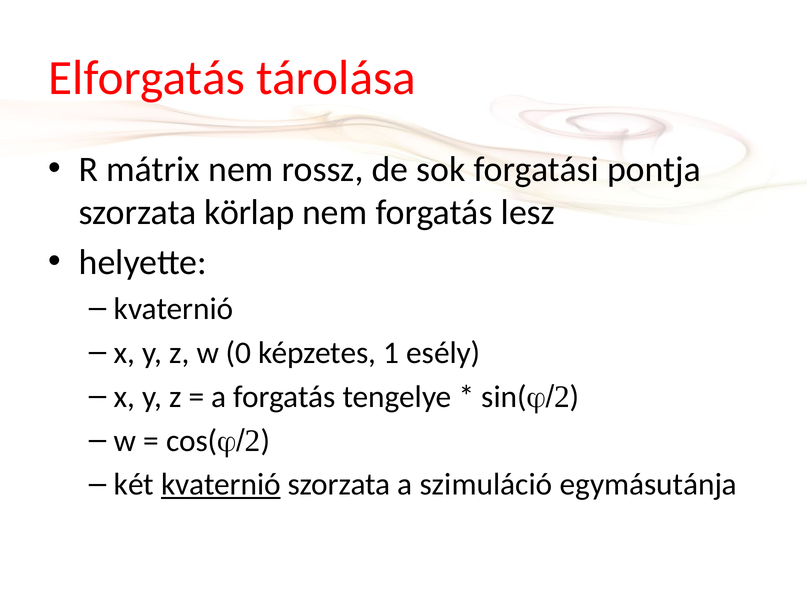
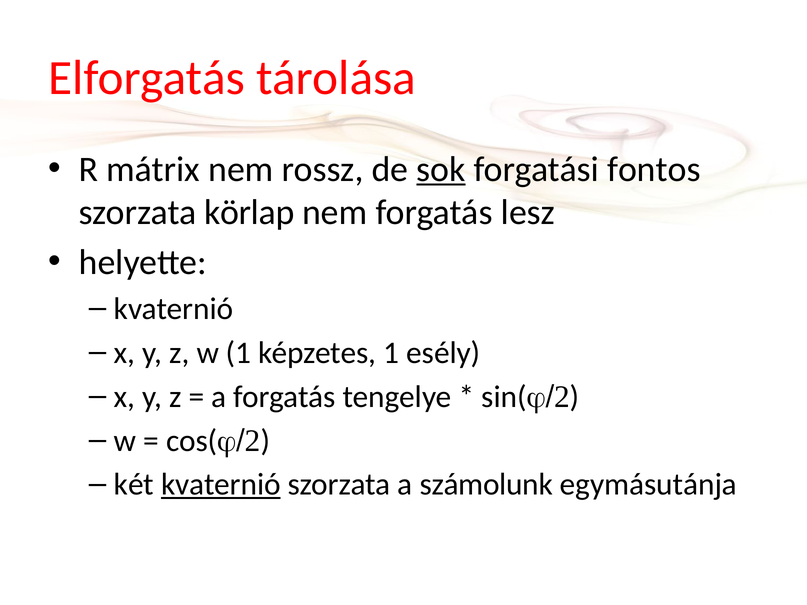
sok underline: none -> present (441, 169)
pontja: pontja -> fontos (654, 169)
w 0: 0 -> 1 (239, 353)
szimuláció: szimuláció -> számolunk (486, 485)
